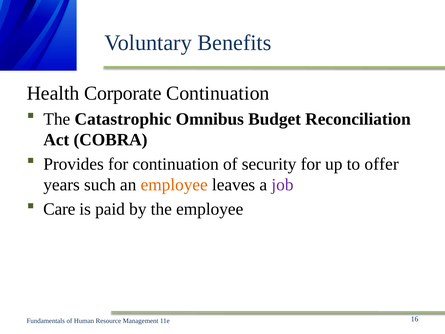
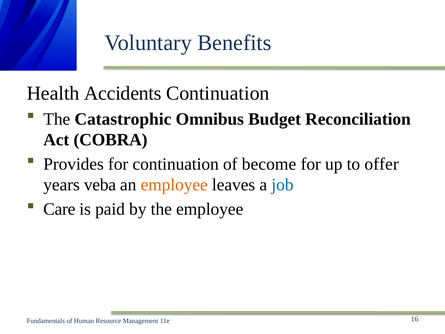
Corporate: Corporate -> Accidents (123, 93)
security: security -> become (269, 164)
such: such -> veba (100, 185)
job colour: purple -> blue (282, 185)
